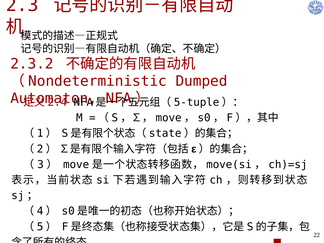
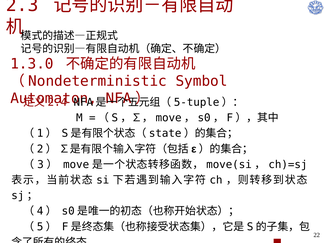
2.3.2: 2.3.2 -> 1.3.0 (32, 64)
Dumped: Dumped -> Symbol (202, 81)
